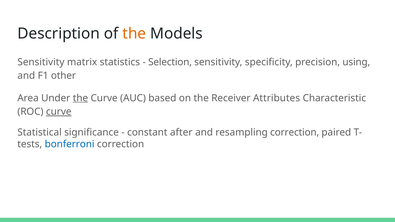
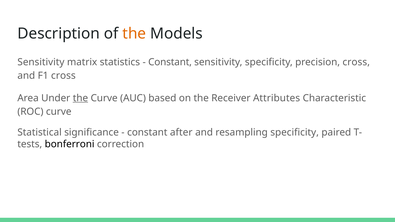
Selection: Selection -> Constant (170, 62)
precision using: using -> cross (356, 62)
F1 other: other -> cross (63, 76)
curve underline: present -> none (59, 112)
resampling correction: correction -> specificity (295, 132)
bonferroni colour: blue -> black (70, 144)
